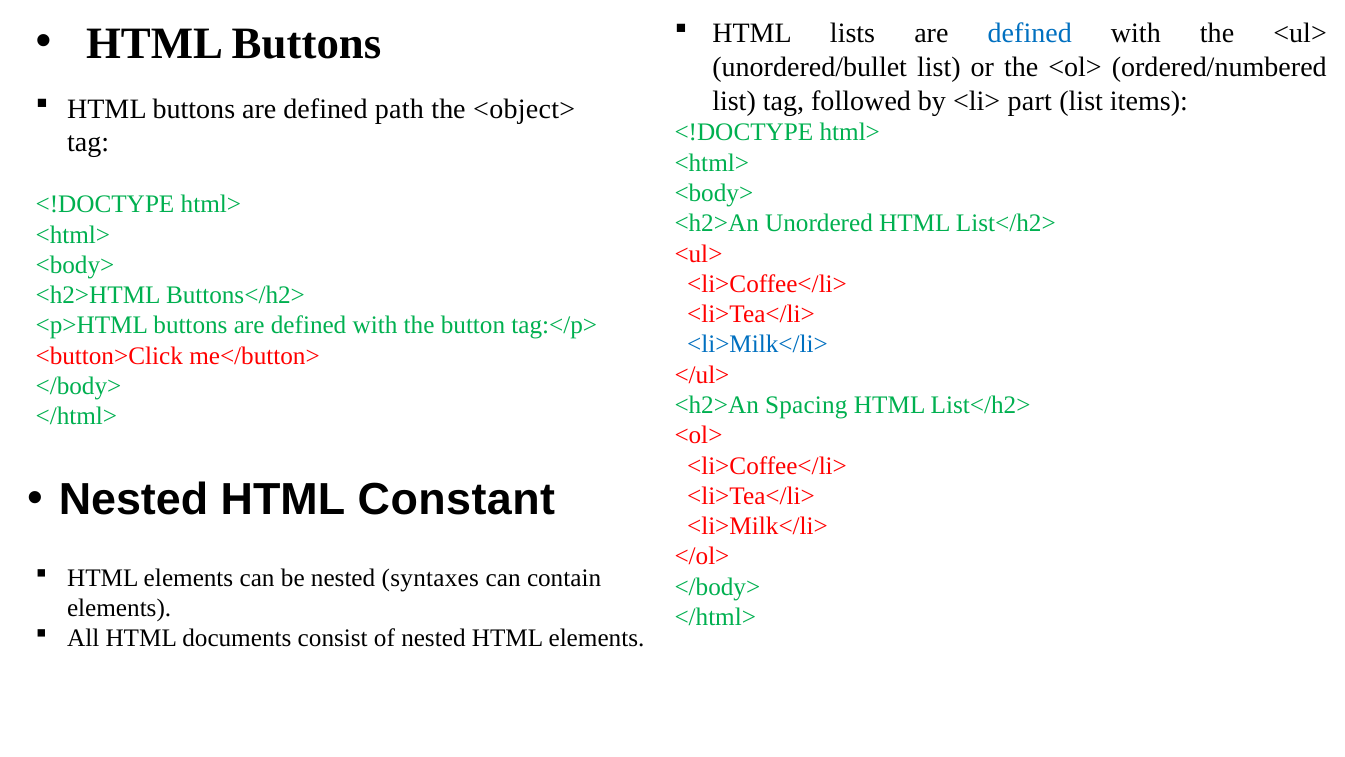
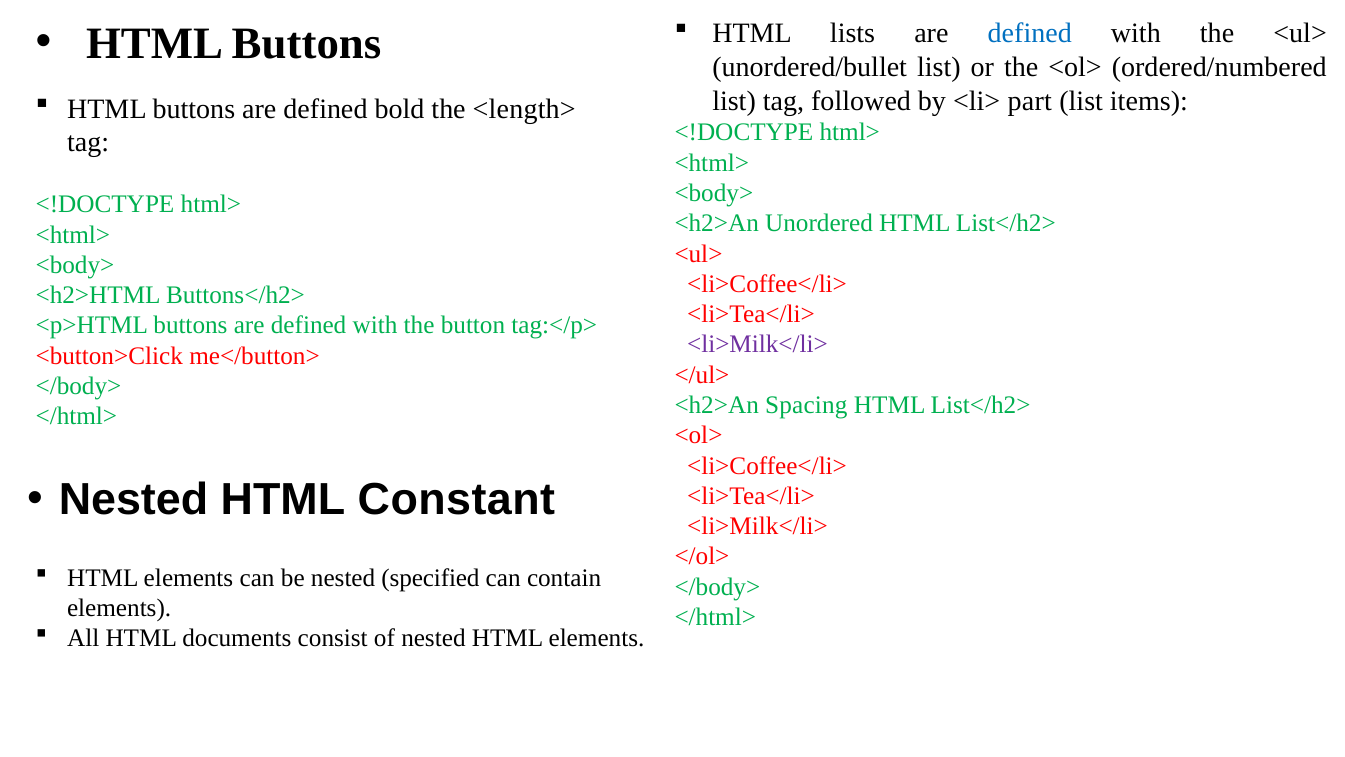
path: path -> bold (399, 109)
<object>: <object> -> <length> (524, 109)
<li>Milk</li> colour: blue -> purple (757, 344)
syntaxes: syntaxes -> specified (431, 578)
